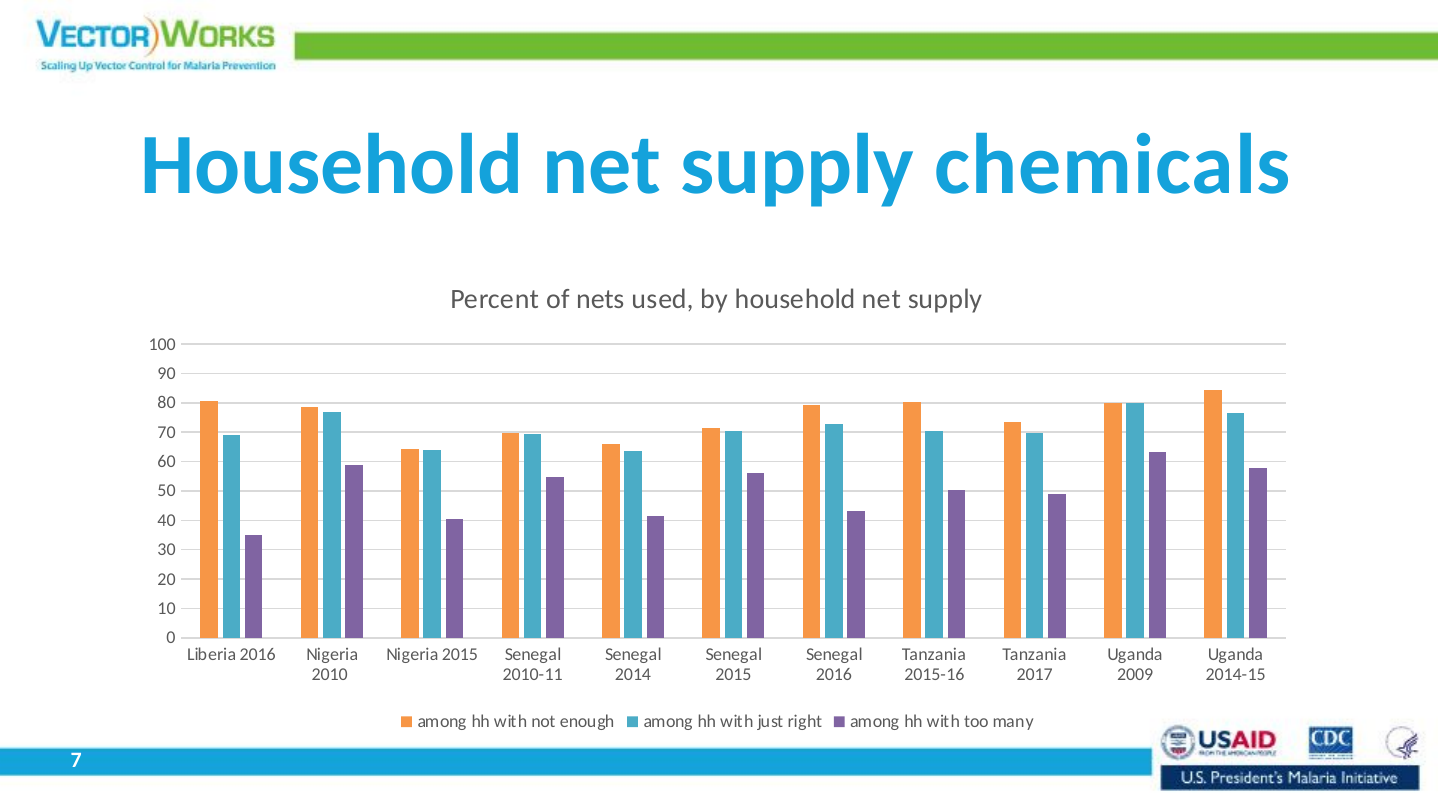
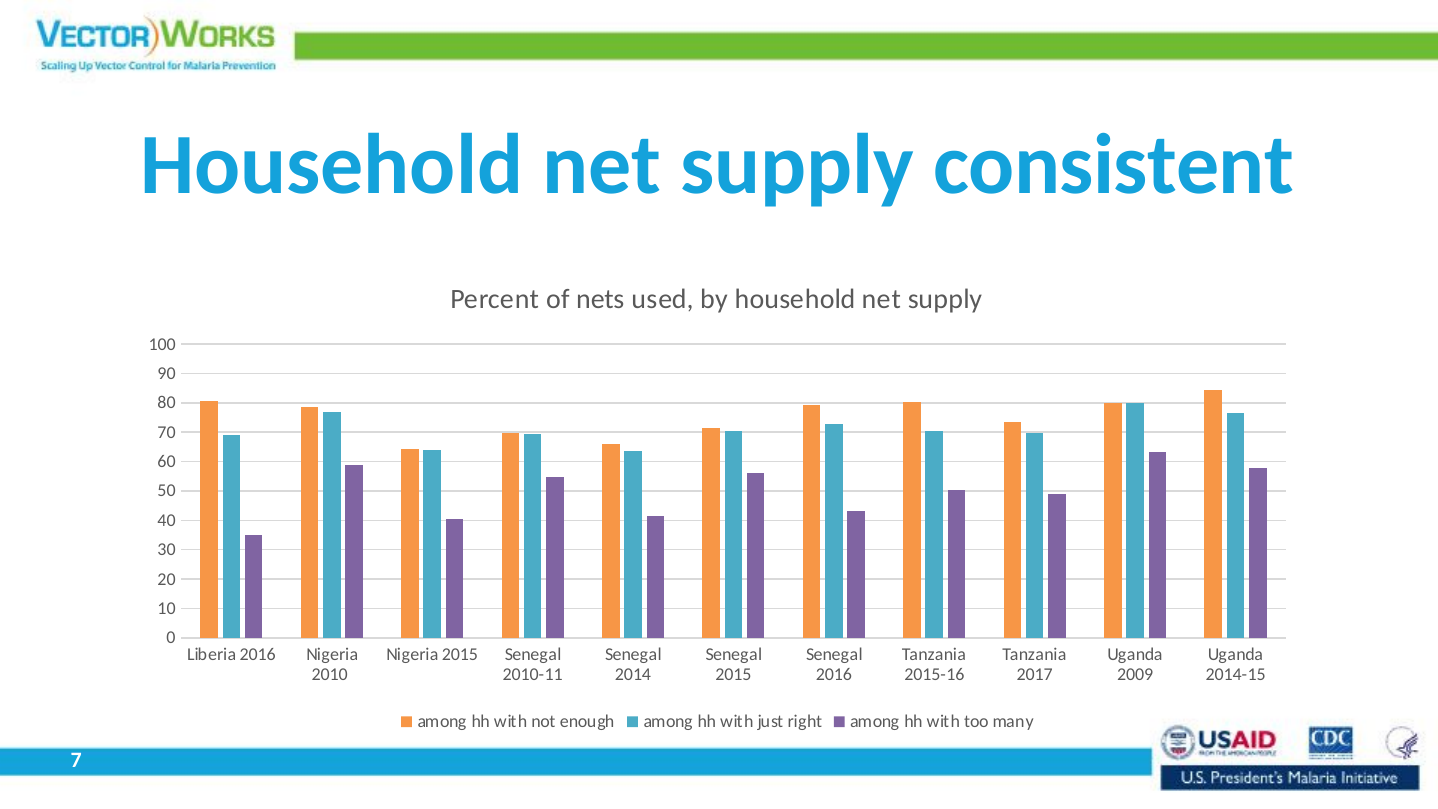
chemicals: chemicals -> consistent (1114, 165)
